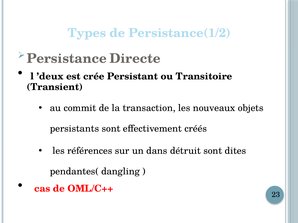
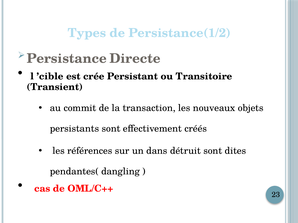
’deux: ’deux -> ’cible (50, 76)
